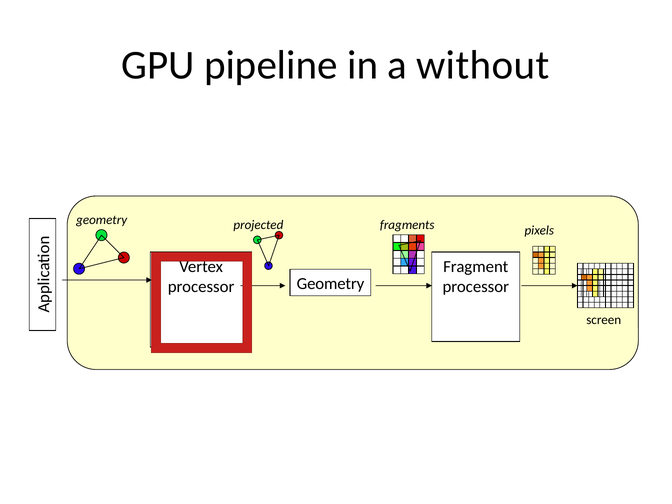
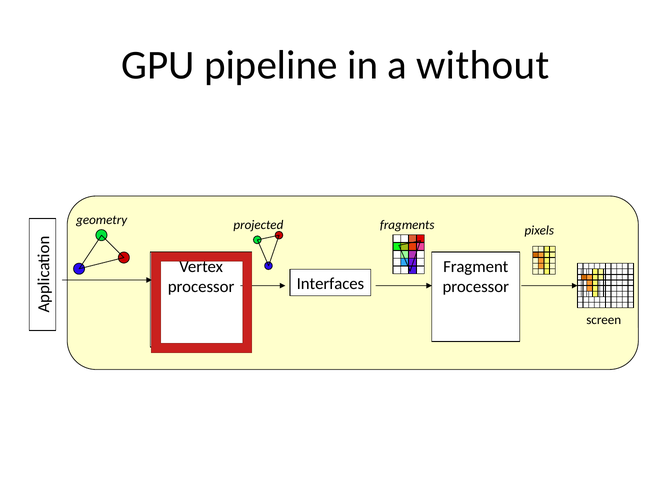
Geometry: Geometry -> Interfaces (330, 284)
